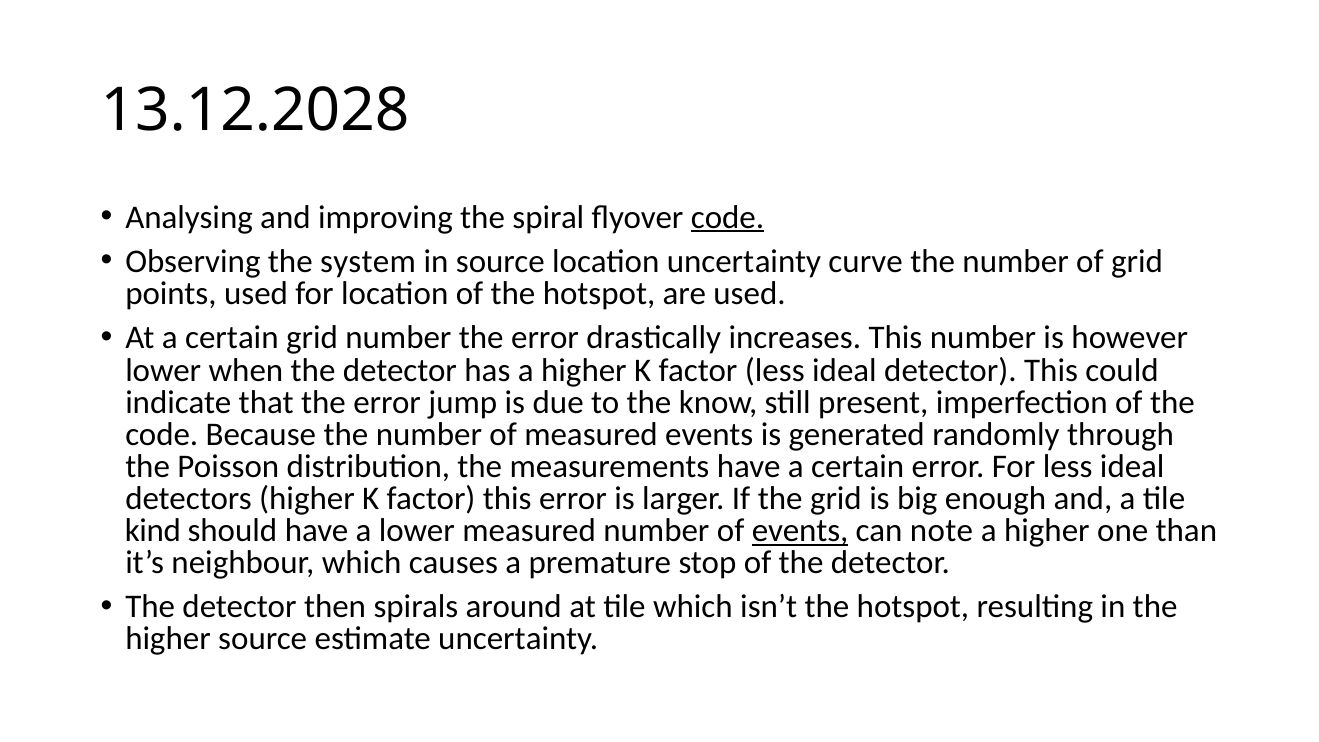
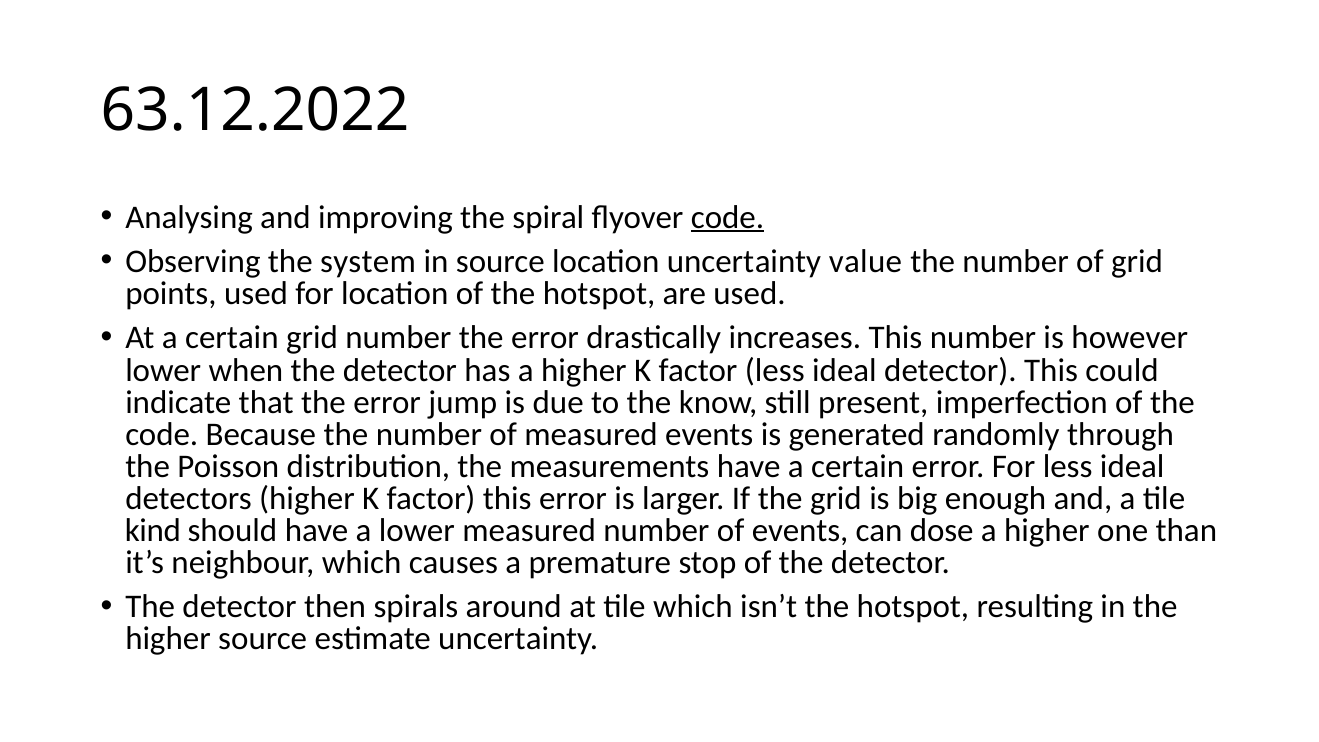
13.12.2028: 13.12.2028 -> 63.12.2022 (255, 111)
curve: curve -> value (865, 262)
events underline: present -> none (800, 530)
note: note -> dose (942, 530)
